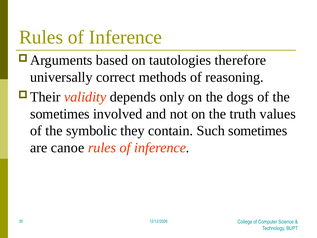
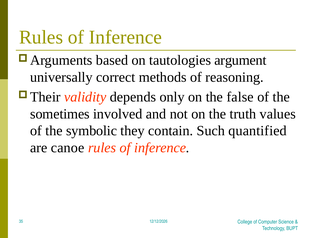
therefore: therefore -> argument (240, 60)
dogs: dogs -> false (240, 97)
Such sometimes: sometimes -> quantified (258, 131)
